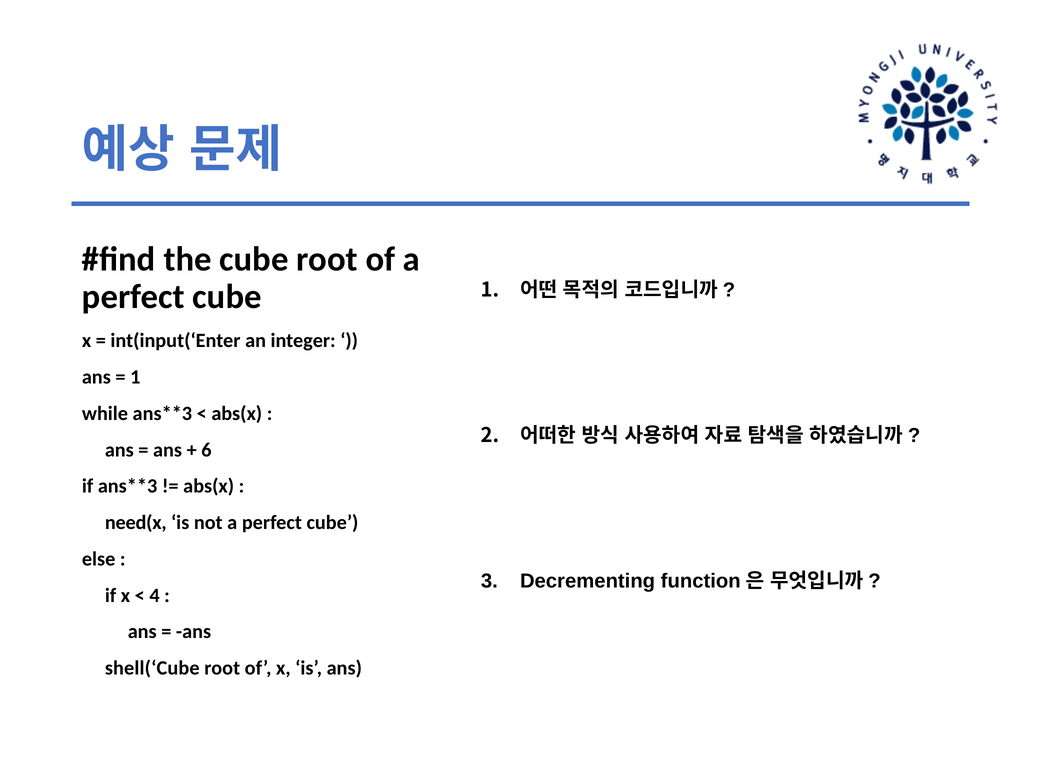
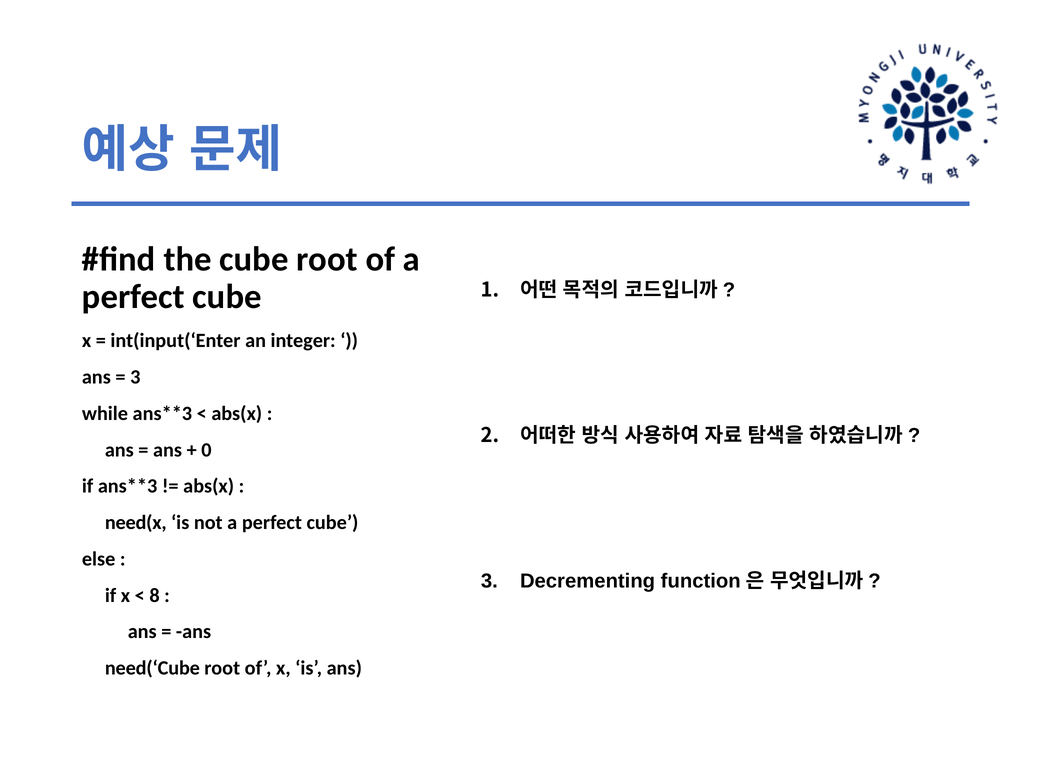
1: 1 -> 3 (135, 377)
6: 6 -> 0 (206, 450)
4: 4 -> 8 (155, 595)
shell(‘Cube: shell(‘Cube -> need(‘Cube (152, 668)
